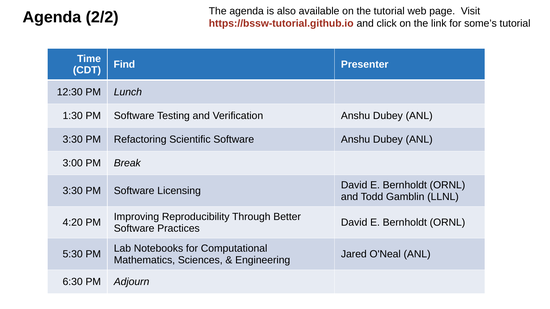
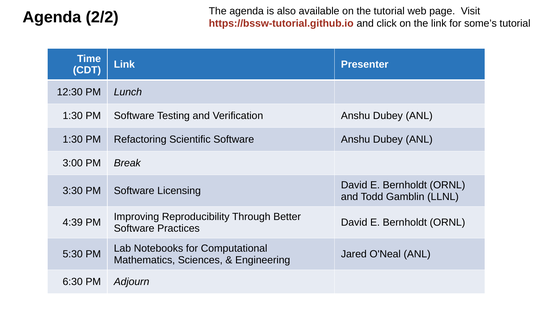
Find: Find -> Link (124, 65)
3:30: 3:30 -> 1:30 (73, 140)
4:20: 4:20 -> 4:39 (73, 223)
